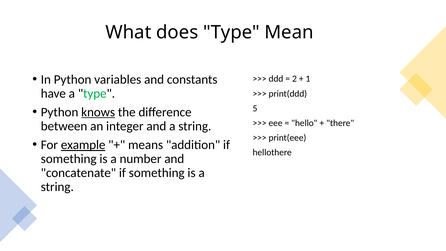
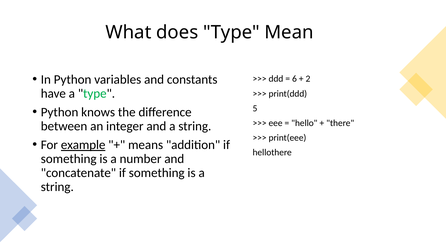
2: 2 -> 6 (294, 79)
1: 1 -> 2 (308, 79)
knows underline: present -> none (98, 112)
